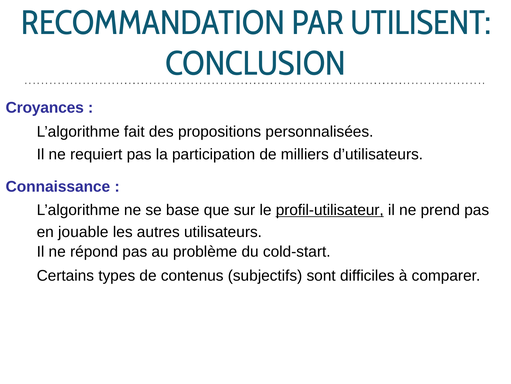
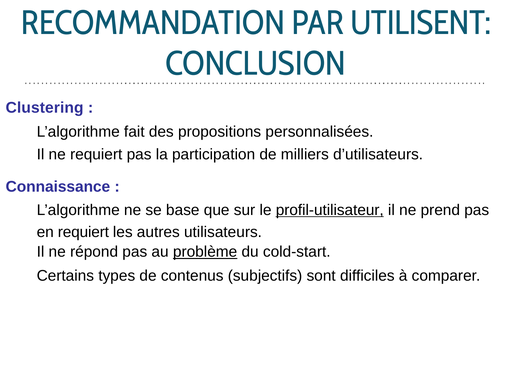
Croyances: Croyances -> Clustering (45, 108)
en jouable: jouable -> requiert (83, 232)
problème underline: none -> present (205, 252)
